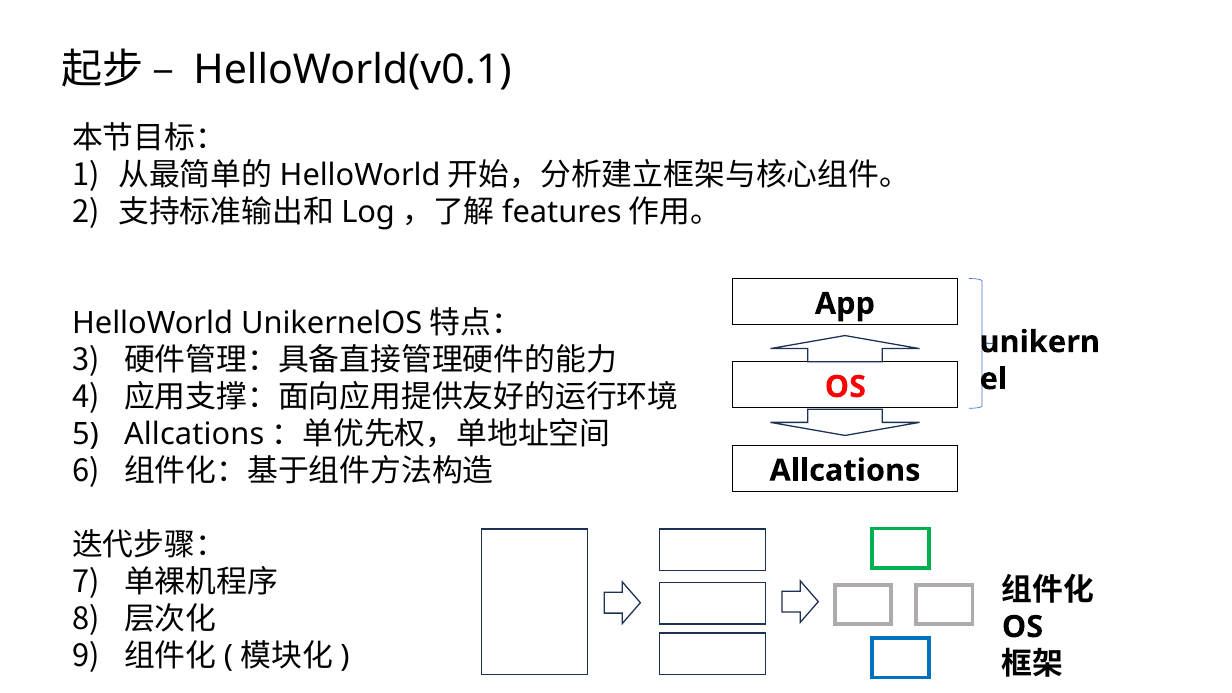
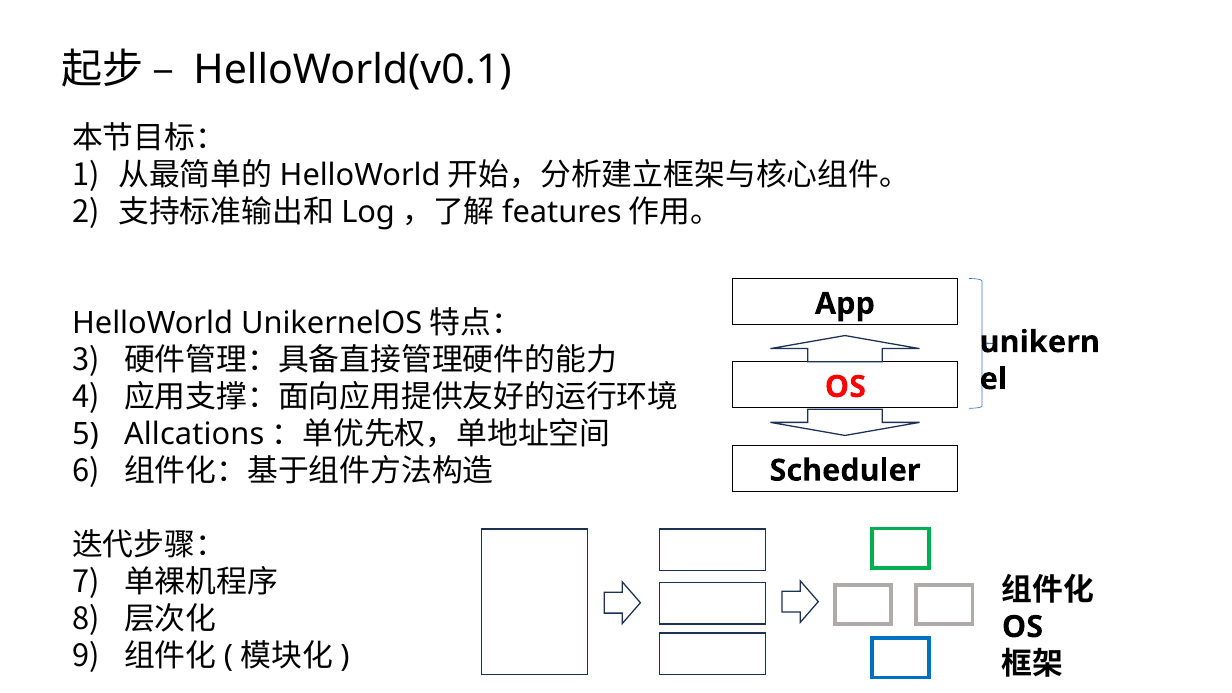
Allcations: Allcations -> Scheduler (845, 471)
